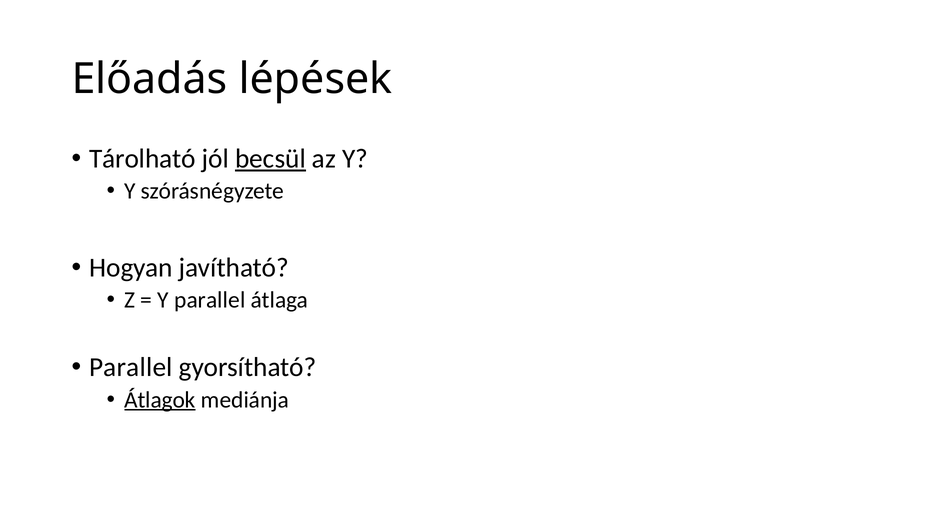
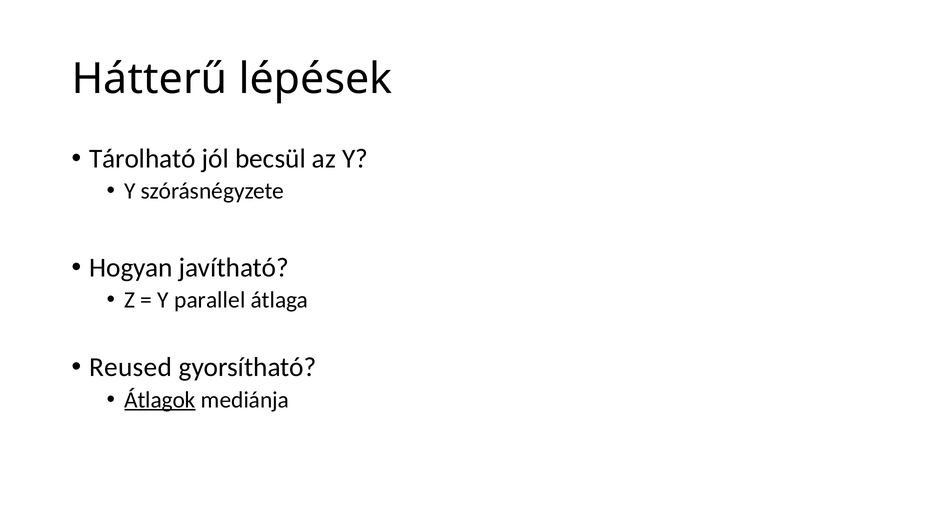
Előadás: Előadás -> Hátterű (149, 79)
becsül underline: present -> none (270, 159)
Parallel: Parallel -> Reused (131, 367)
